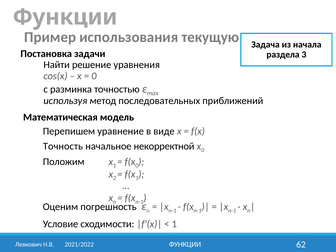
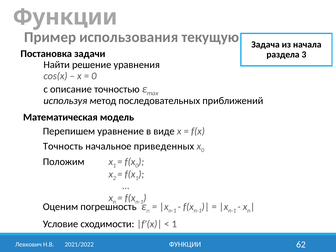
разминка: разминка -> описание (71, 89)
некорректной: некорректной -> приведенных (164, 146)
